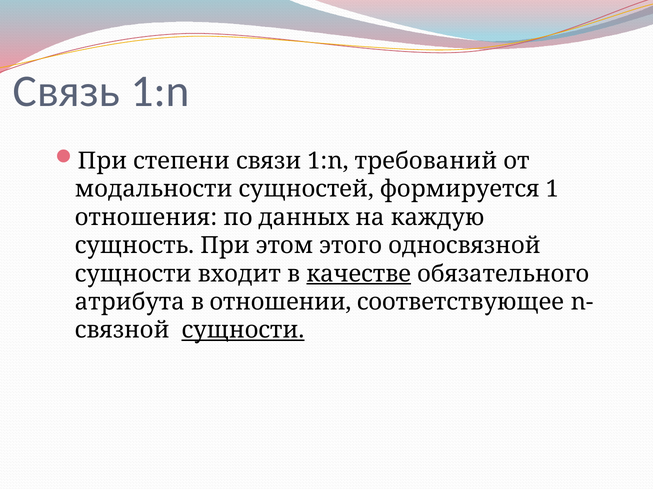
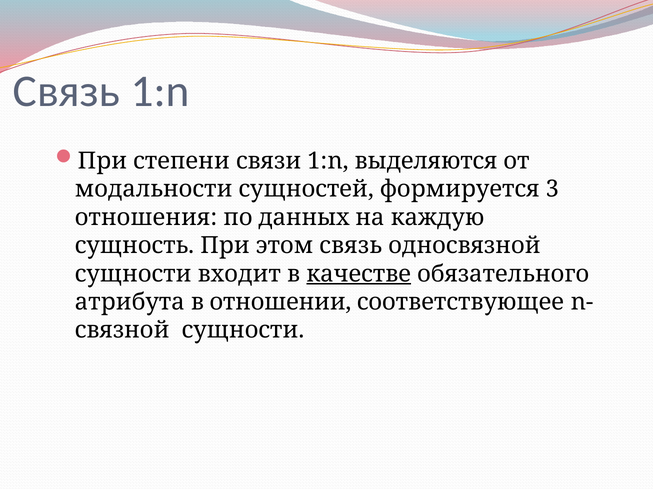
требований: требований -> выделяются (426, 161)
1: 1 -> 3 (552, 189)
этом этого: этого -> связь (351, 246)
сущности underline: present -> none (243, 331)
